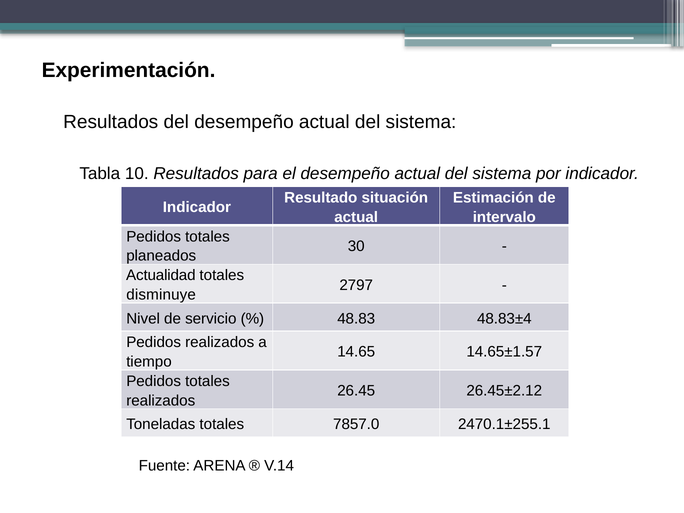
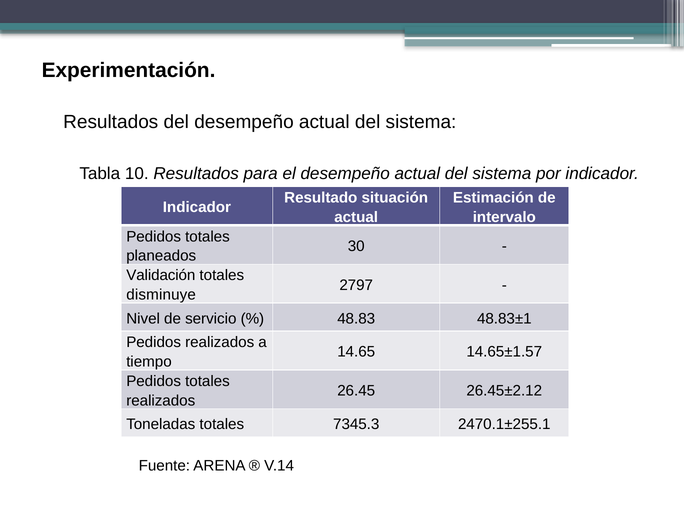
Actualidad: Actualidad -> Validación (161, 275)
48.83±4: 48.83±4 -> 48.83±1 (504, 319)
7857.0: 7857.0 -> 7345.3 (356, 424)
